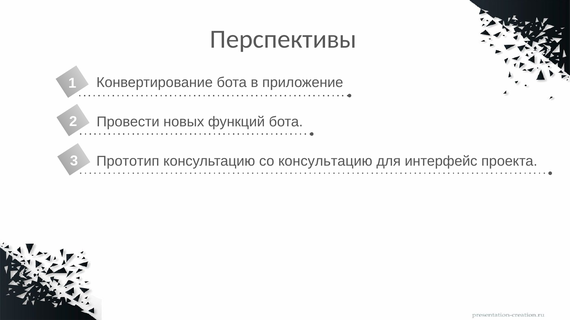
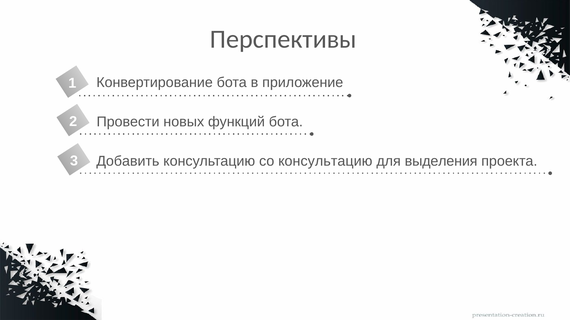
Прототип: Прототип -> Добавить (128, 161)
интерфейс: интерфейс -> выделения (441, 161)
